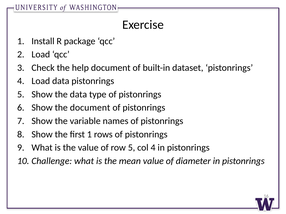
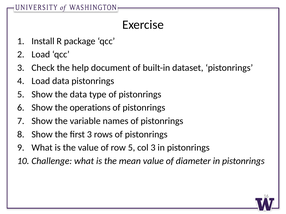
the document: document -> operations (90, 108)
first 1: 1 -> 3 (89, 135)
col 4: 4 -> 3 (153, 148)
